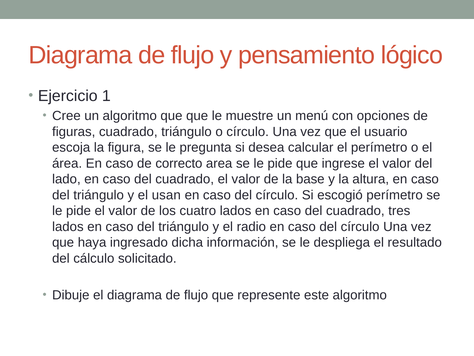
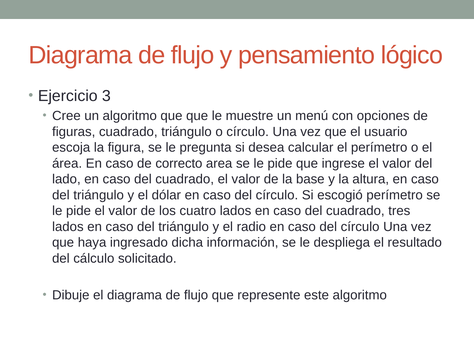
1: 1 -> 3 (106, 96)
usan: usan -> dólar (166, 195)
